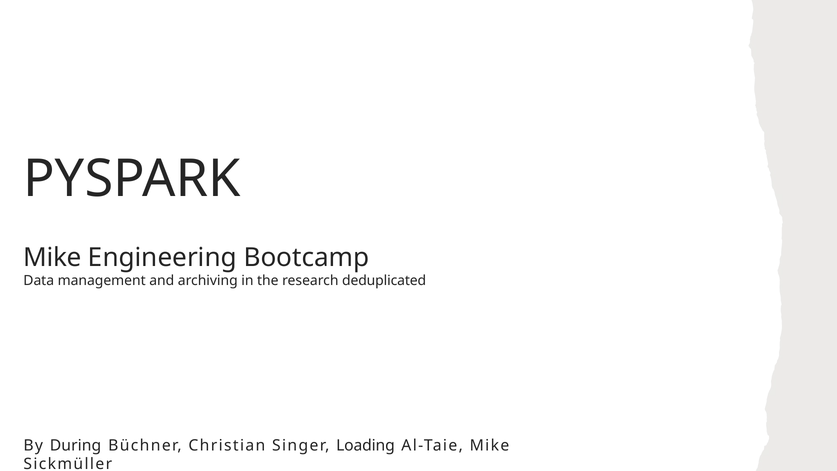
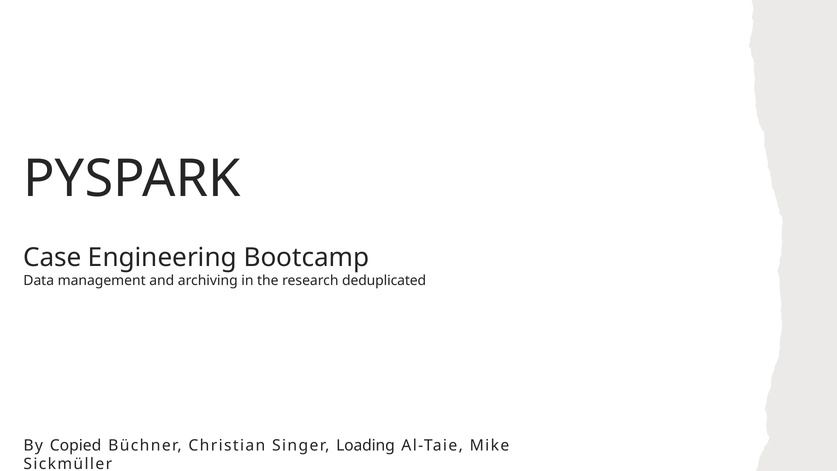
Mike: Mike -> Case (52, 257)
During: During -> Copied (76, 445)
